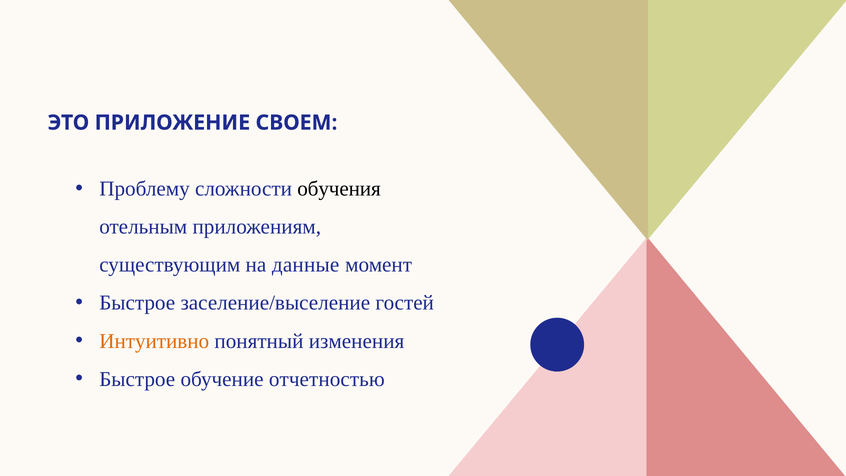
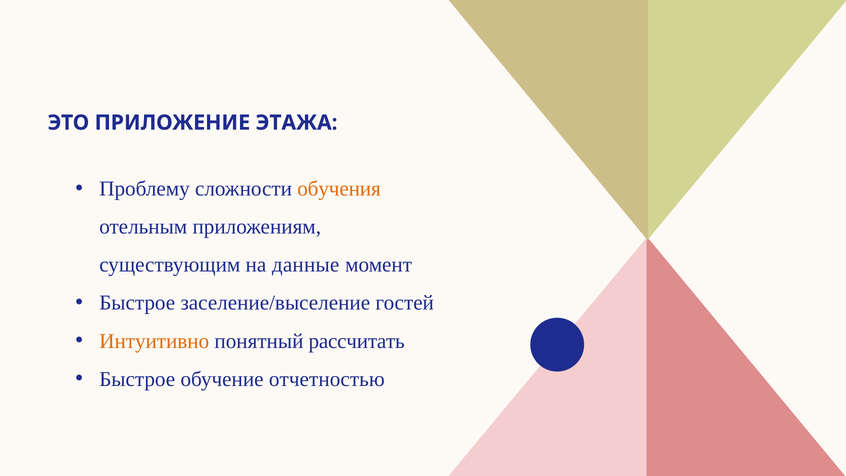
СВОЕМ: СВОЕМ -> ЭТАЖА (297, 123)
обучения colour: black -> orange (339, 189)
изменения: изменения -> рассчитать (357, 341)
